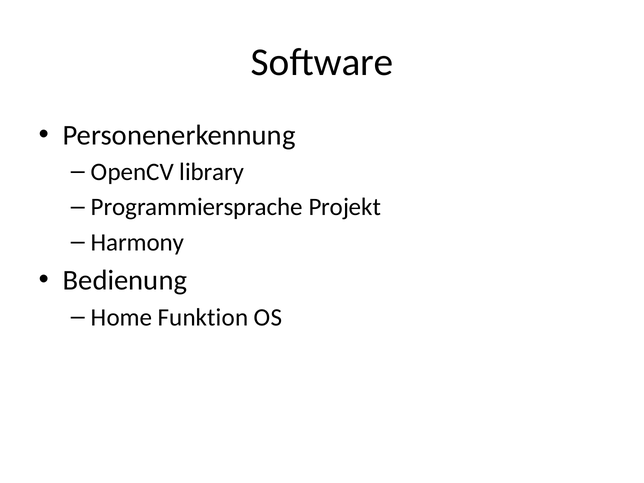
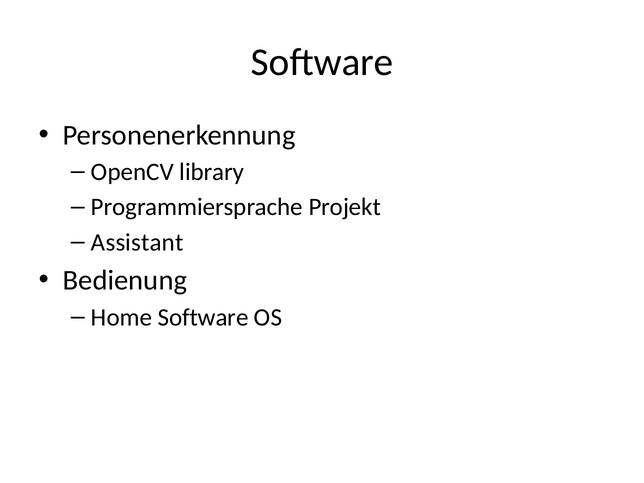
Harmony: Harmony -> Assistant (137, 242)
Home Funktion: Funktion -> Software (203, 317)
